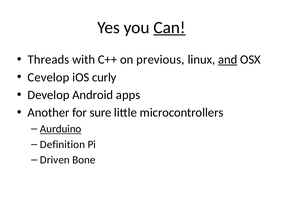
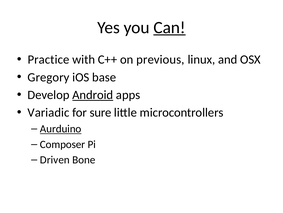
Threads: Threads -> Practice (48, 59)
and underline: present -> none (228, 59)
Cevelop: Cevelop -> Gregory (48, 77)
curly: curly -> base (104, 77)
Android underline: none -> present (93, 95)
Another: Another -> Variadic (48, 112)
Definition: Definition -> Composer (63, 144)
